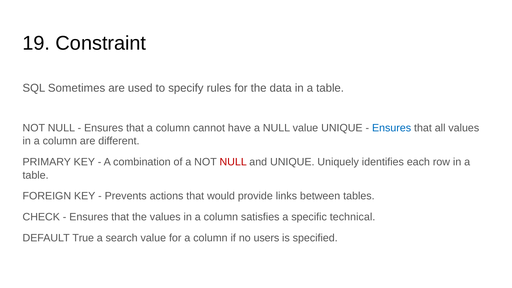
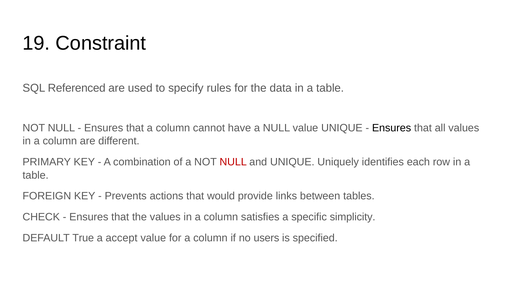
Sometimes: Sometimes -> Referenced (77, 88)
Ensures colour: blue -> black (392, 128)
technical: technical -> simplicity (353, 217)
search: search -> accept (122, 238)
